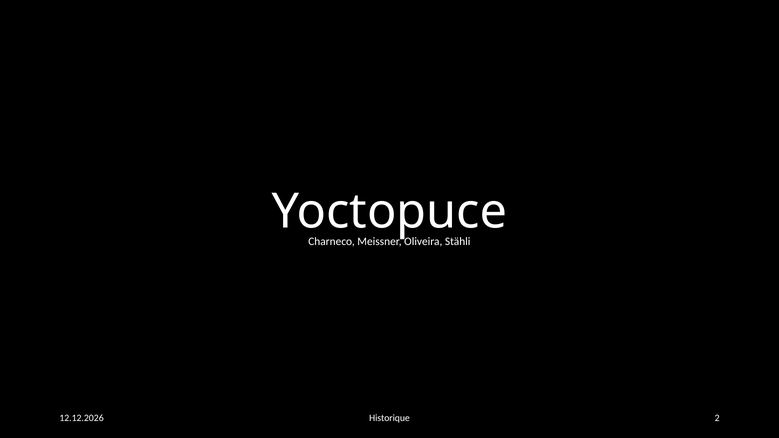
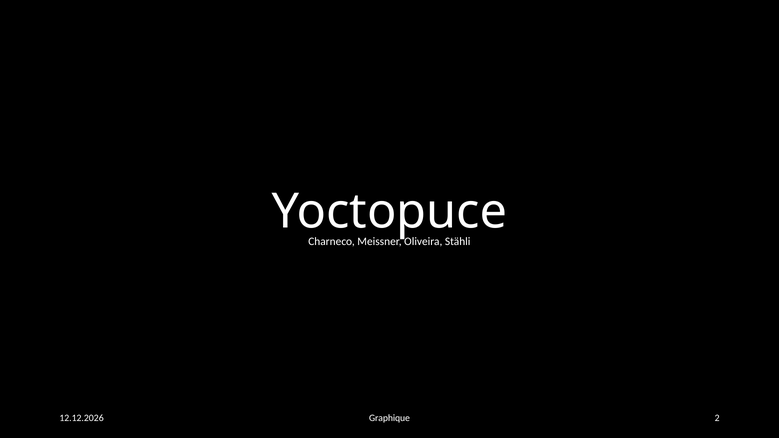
Historique: Historique -> Graphique (389, 418)
